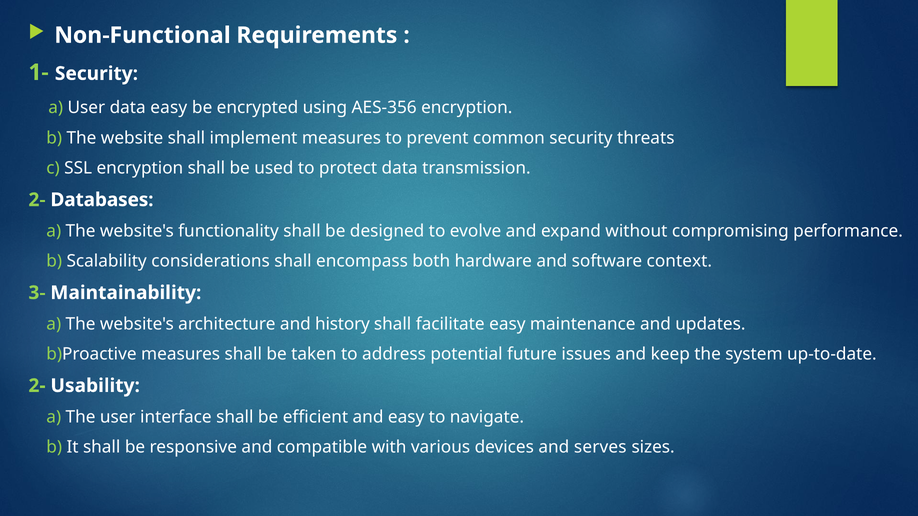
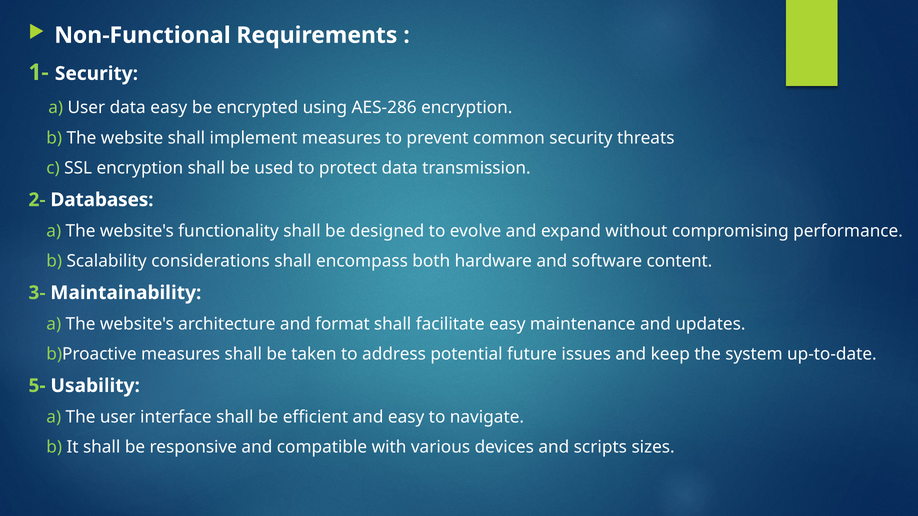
AES-356: AES-356 -> AES-286 (384, 108)
context: context -> content (679, 261)
history: history -> format (342, 324)
2-: 2- -> 5- (37, 386)
serves: serves -> scripts (600, 447)
